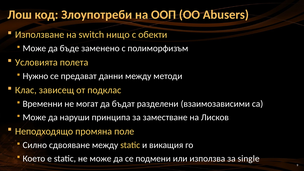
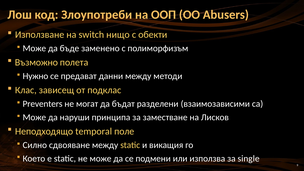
Условията: Условията -> Възможно (36, 62)
Временни: Временни -> Preventers (43, 104)
промяна: промяна -> temporal (94, 131)
